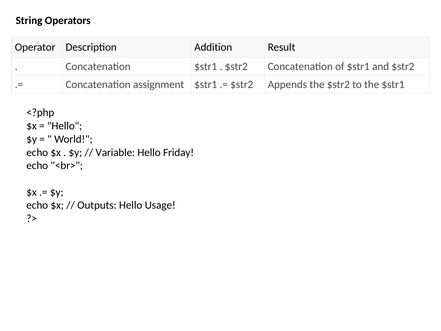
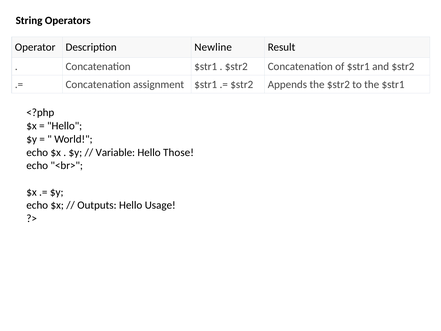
Addition: Addition -> Newline (213, 47)
Friday: Friday -> Those (178, 152)
